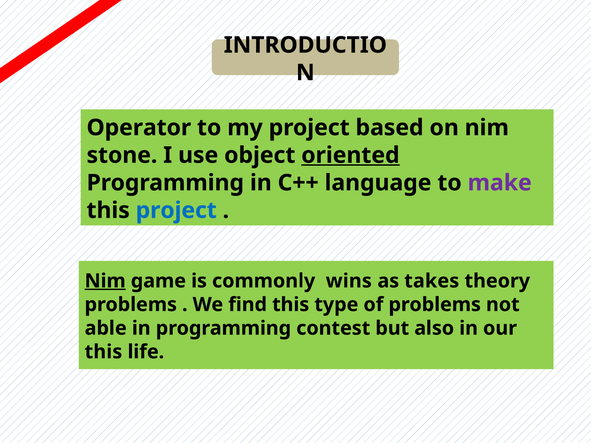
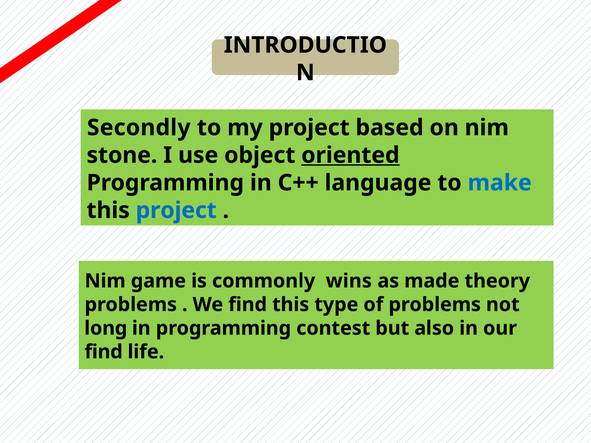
Operator: Operator -> Secondly (139, 128)
make colour: purple -> blue (500, 183)
Nim underline: present -> none (105, 281)
takes: takes -> made (432, 281)
able: able -> long (106, 328)
this: this -> find (104, 352)
